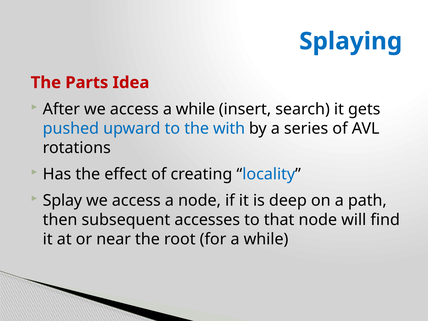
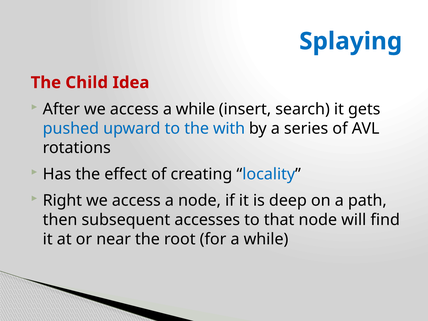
Parts: Parts -> Child (87, 83)
Splay: Splay -> Right (62, 201)
